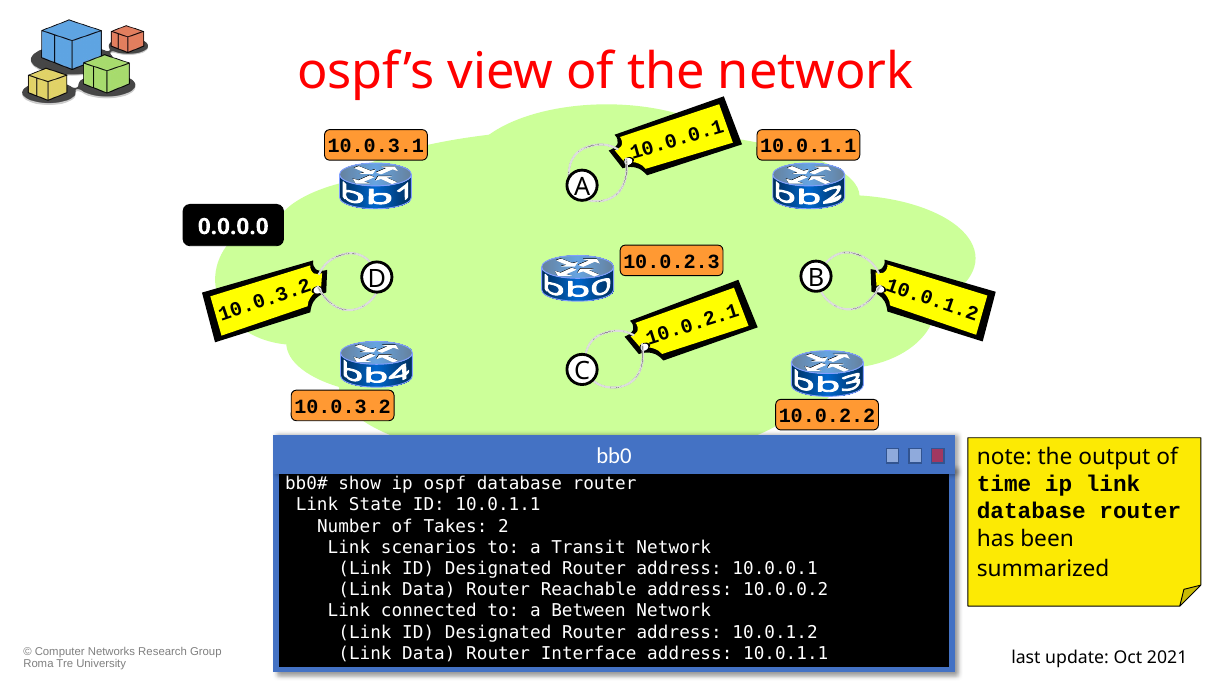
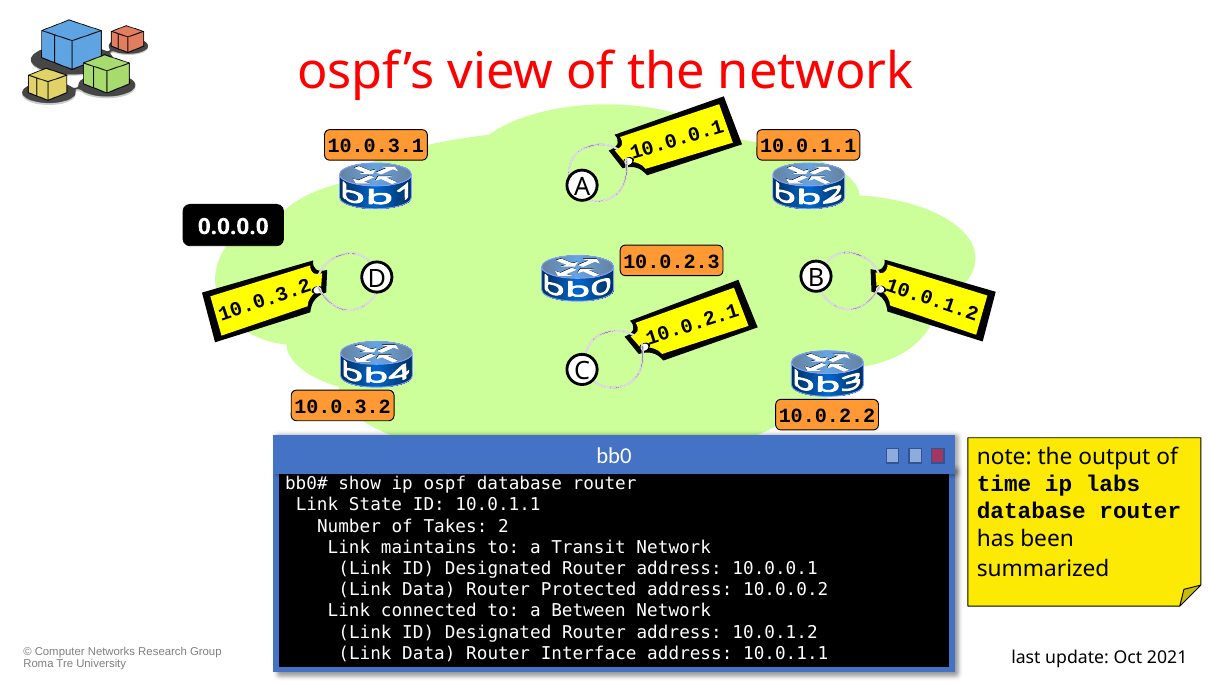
ip link: link -> labs (1113, 484)
scenarios: scenarios -> maintains (429, 548)
Reachable: Reachable -> Protected (589, 590)
